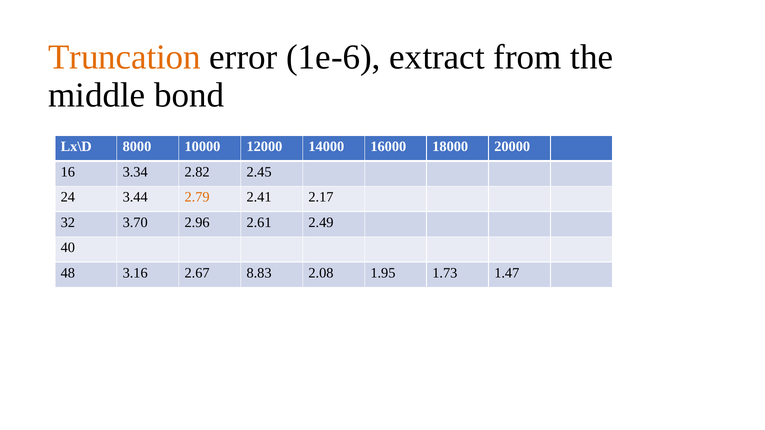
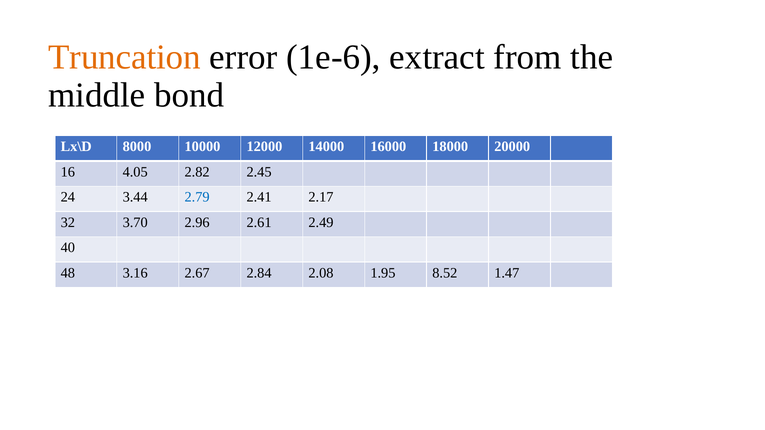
3.34: 3.34 -> 4.05 (135, 172)
2.79 colour: orange -> blue (197, 197)
8.83: 8.83 -> 2.84 (259, 273)
1.73: 1.73 -> 8.52 (445, 273)
